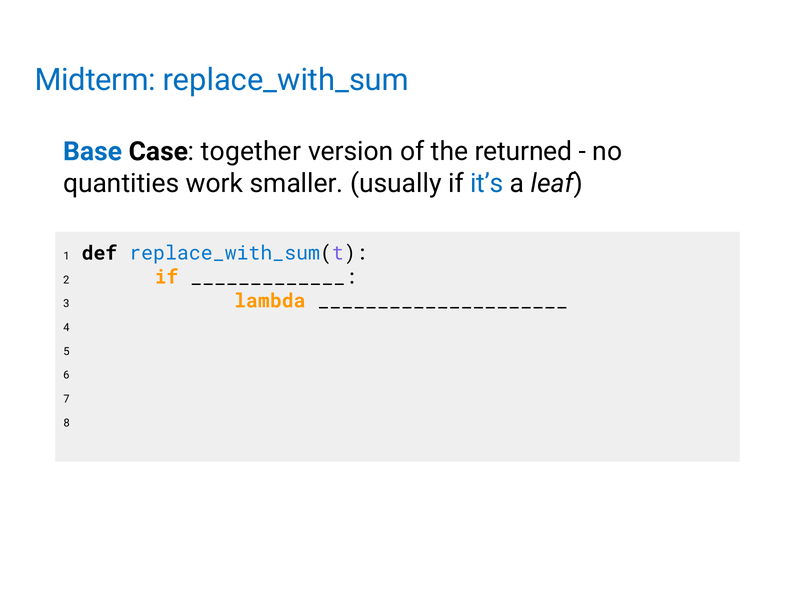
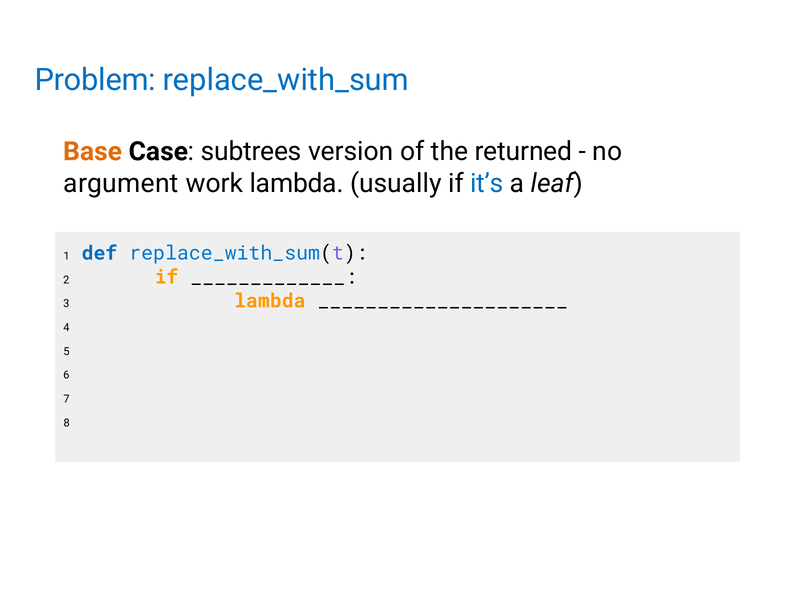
Midterm: Midterm -> Problem (95, 80)
Base colour: blue -> orange (93, 152)
together: together -> subtrees (251, 152)
quantities: quantities -> argument (121, 183)
work smaller: smaller -> lambda (297, 183)
def colour: black -> blue (99, 253)
